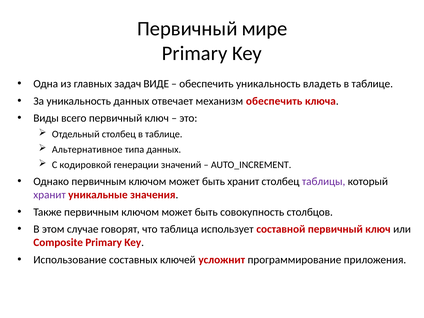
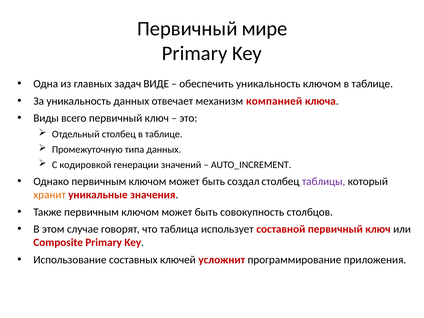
уникальность владеть: владеть -> ключом (322, 84)
механизм обеспечить: обеспечить -> компанией (274, 101)
Альтернативное: Альтернативное -> Промежуточную (87, 149)
быть хранит: хранит -> создал (243, 181)
хранит colour: purple -> orange (50, 195)
